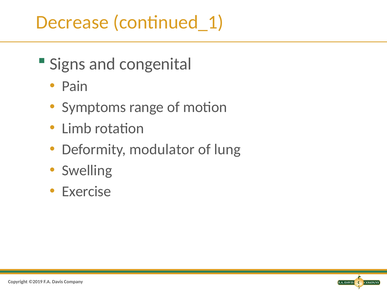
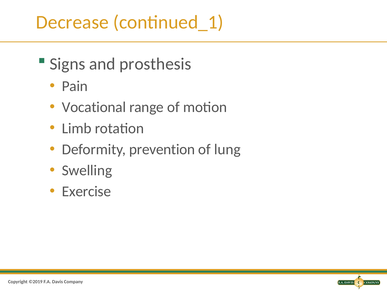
congenital: congenital -> prosthesis (155, 64)
Symptoms: Symptoms -> Vocational (94, 107)
modulator: modulator -> prevention (162, 150)
